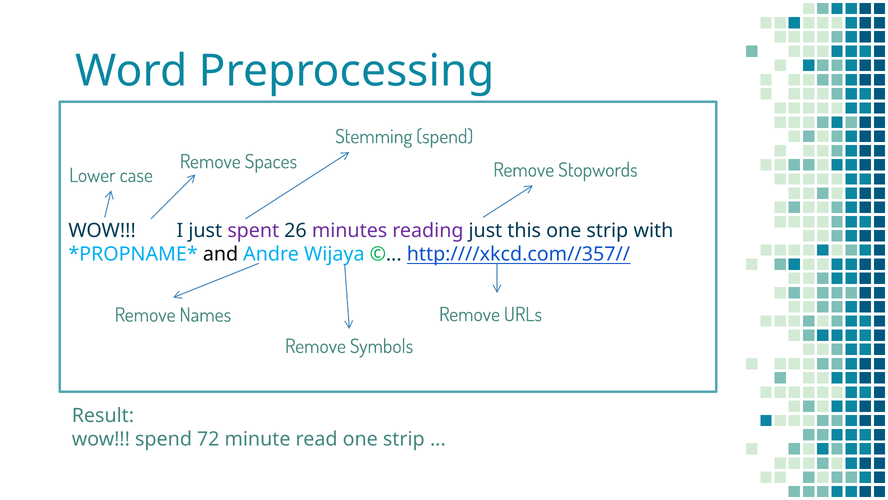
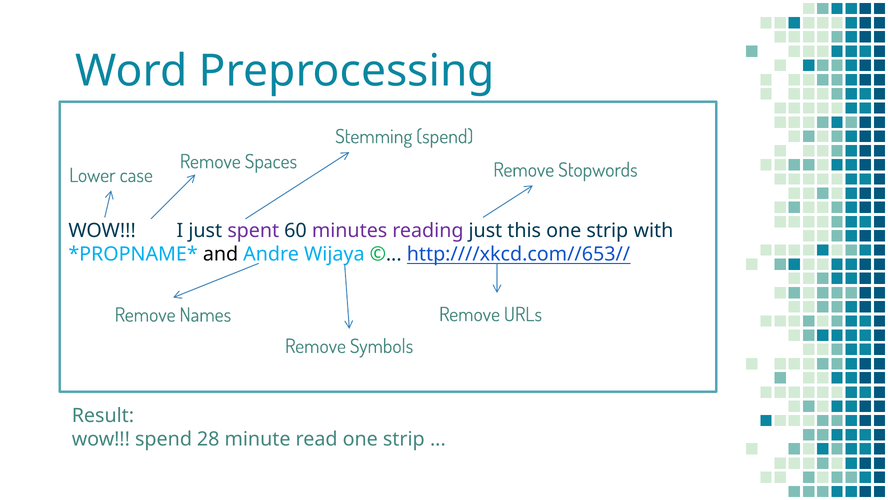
26: 26 -> 60 (295, 230)
http:////xkcd.com//357//: http:////xkcd.com//357// -> http:////xkcd.com//653// (518, 254)
72: 72 -> 28 (208, 439)
